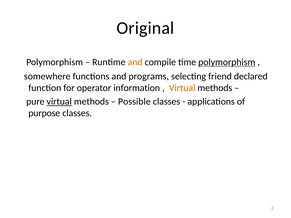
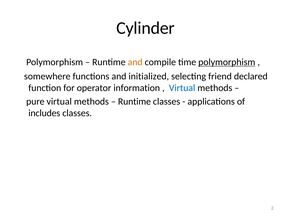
Original: Original -> Cylinder (146, 28)
programs: programs -> initialized (149, 76)
Virtual colour: orange -> blue (182, 88)
virtual underline: present -> none (59, 102)
Possible: Possible -> Runtime (134, 102)
purpose: purpose -> includes (44, 113)
